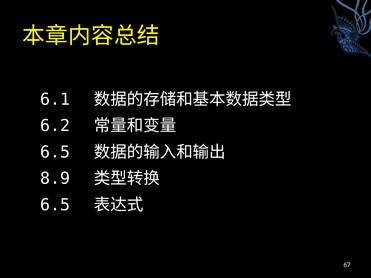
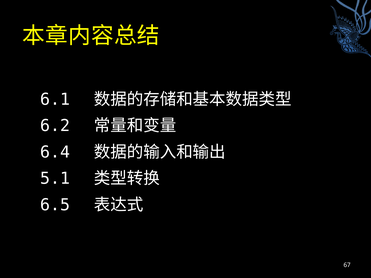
6.5: 6.5 -> 6.4 (55, 152)
8.9: 8.9 -> 5.1 (55, 179)
